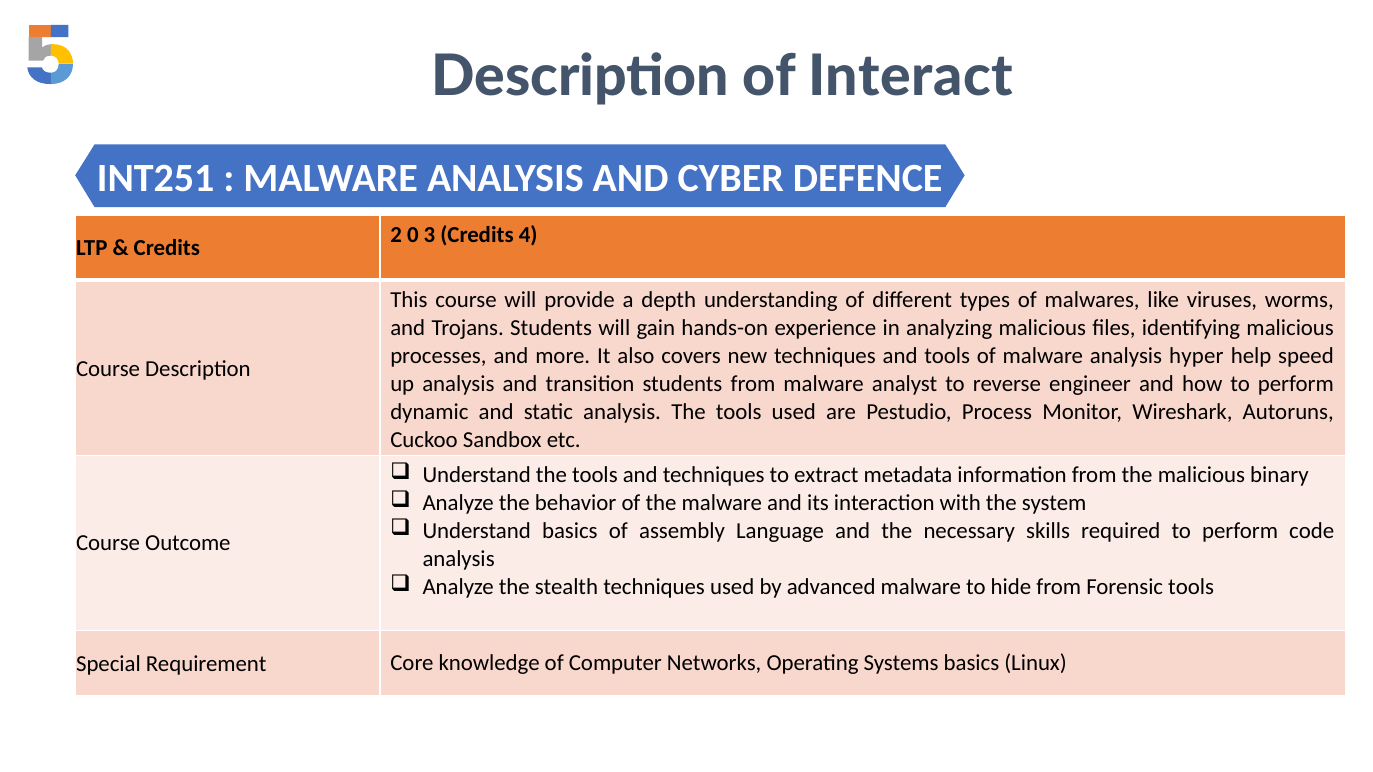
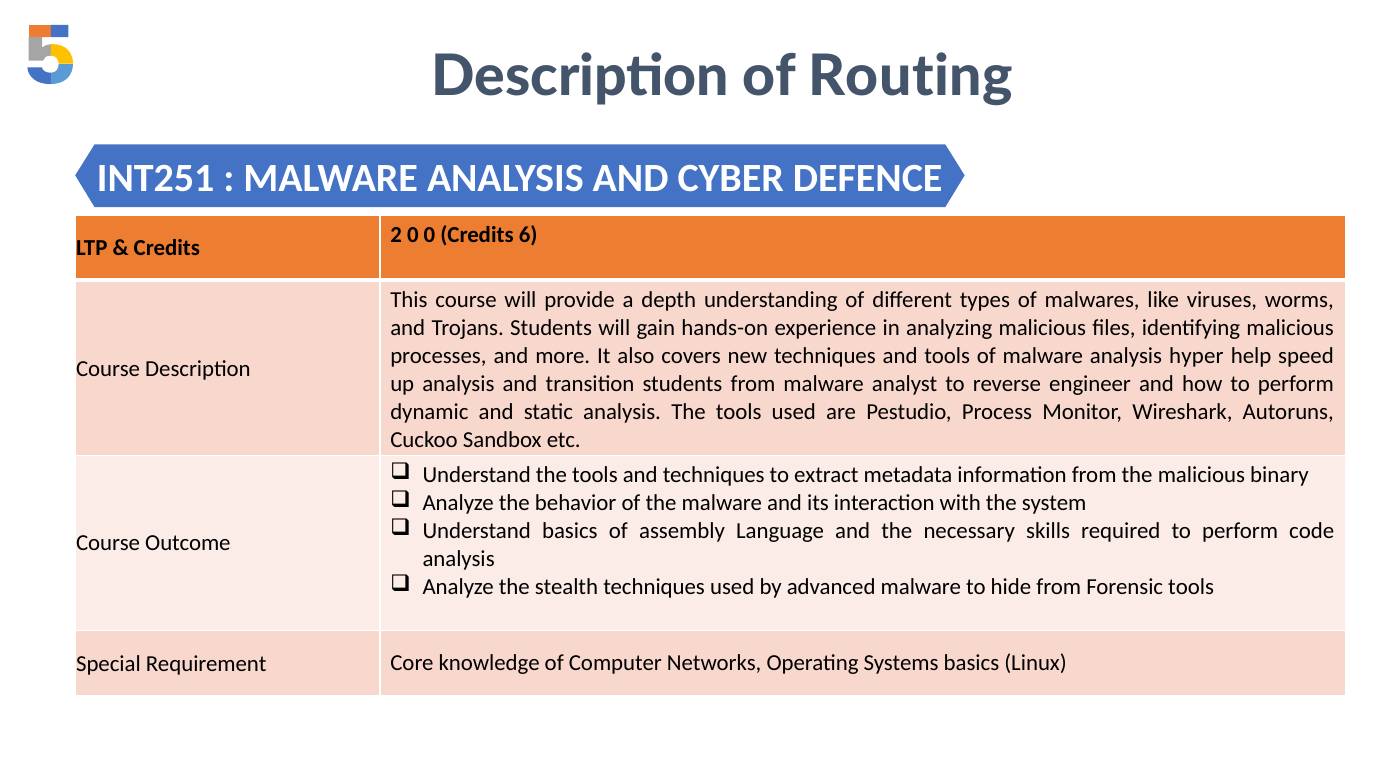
Interact: Interact -> Routing (911, 77)
0 3: 3 -> 0 (429, 235)
4: 4 -> 6 (528, 235)
